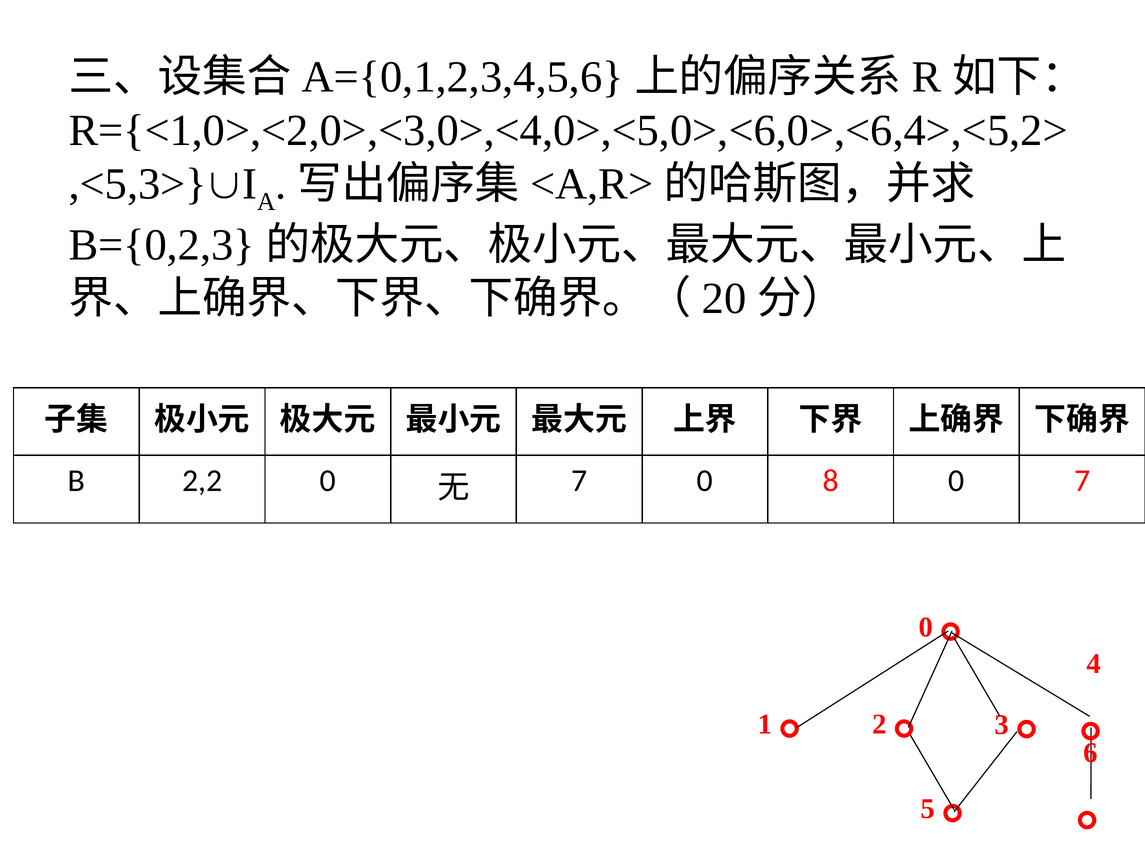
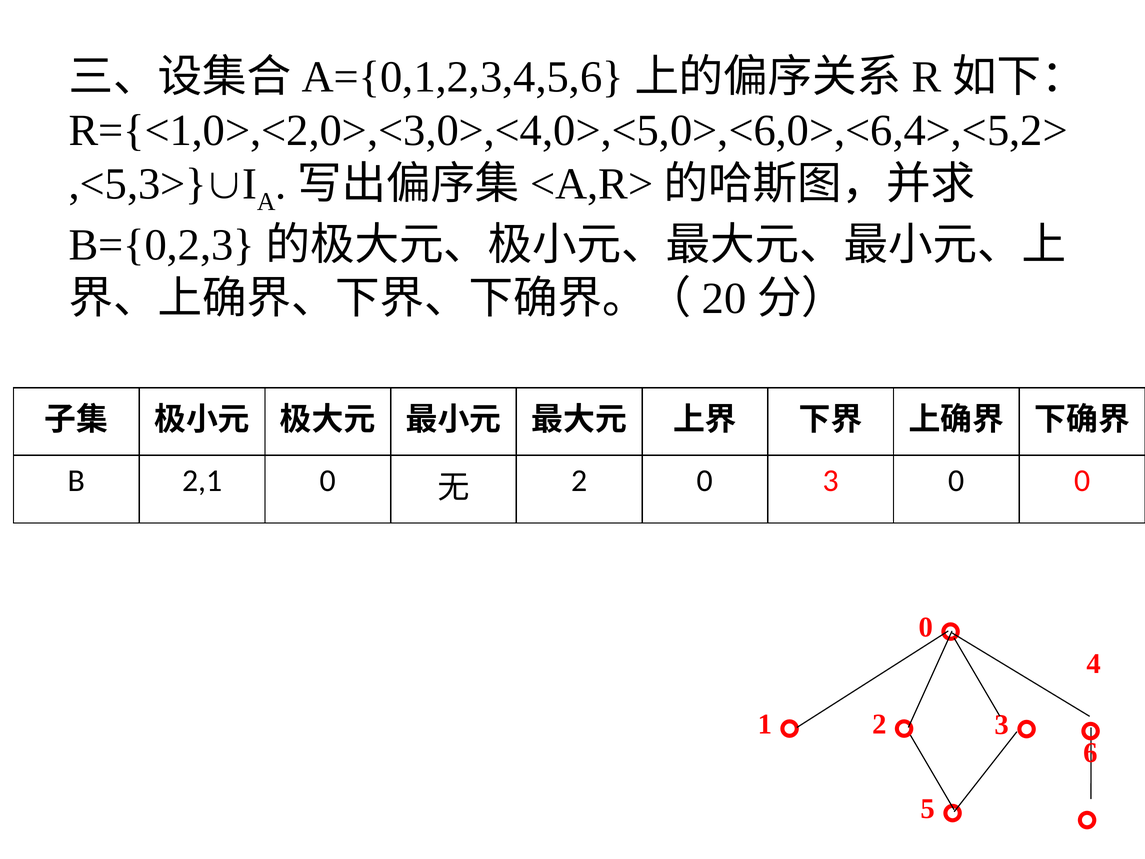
2,2: 2,2 -> 2,1 (202, 481)
7: 7 -> 2 (579, 481)
0 8: 8 -> 3 (831, 481)
0 7: 7 -> 0 (1082, 481)
